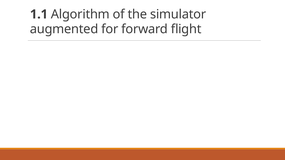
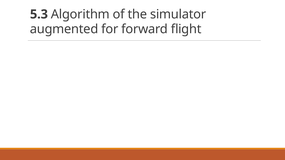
1.1: 1.1 -> 5.3 (39, 14)
